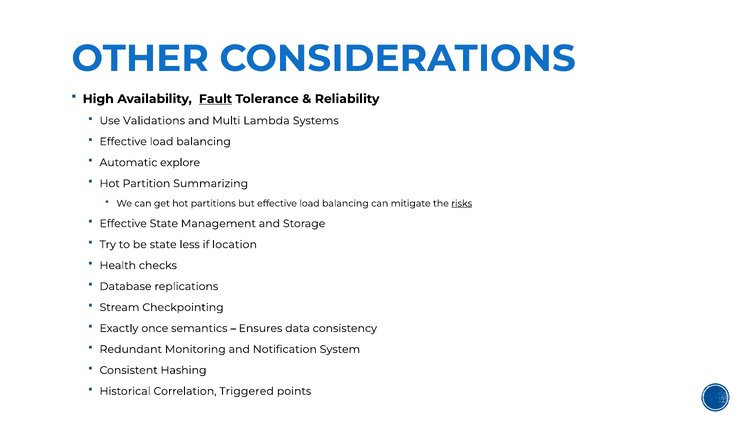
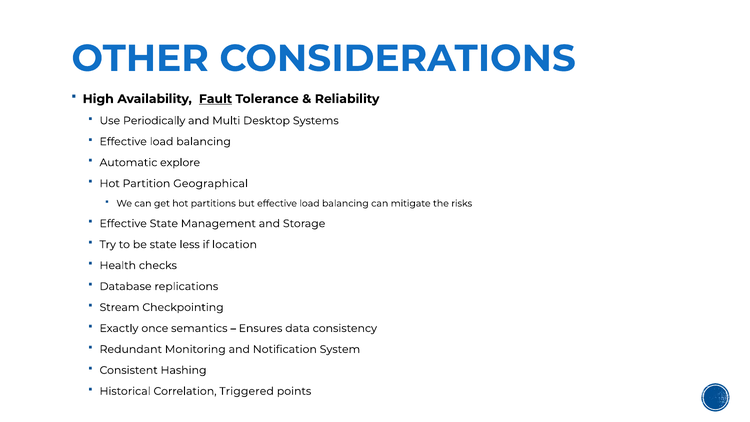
Validations: Validations -> Periodically (154, 121)
Lambda: Lambda -> Desktop (267, 121)
Summarizing: Summarizing -> Geographical (211, 183)
risks underline: present -> none (462, 203)
